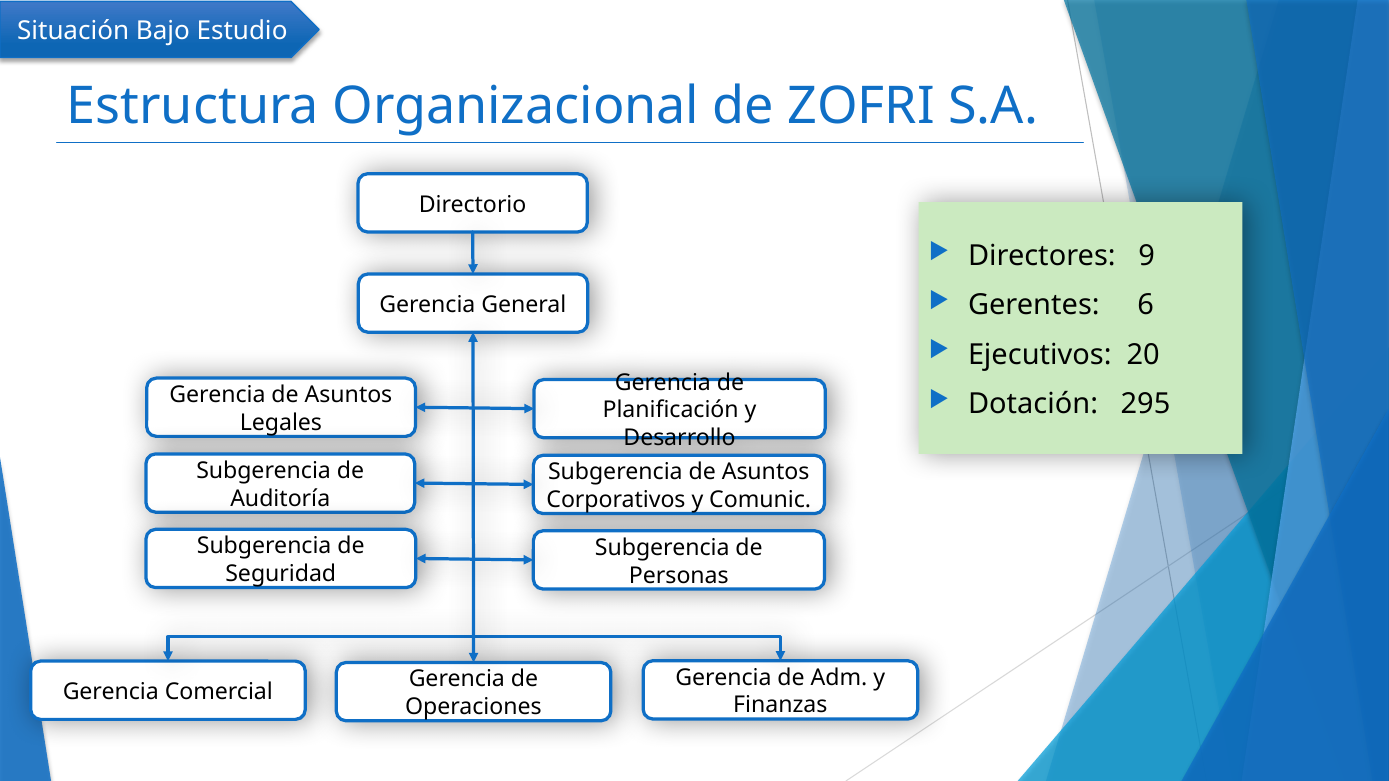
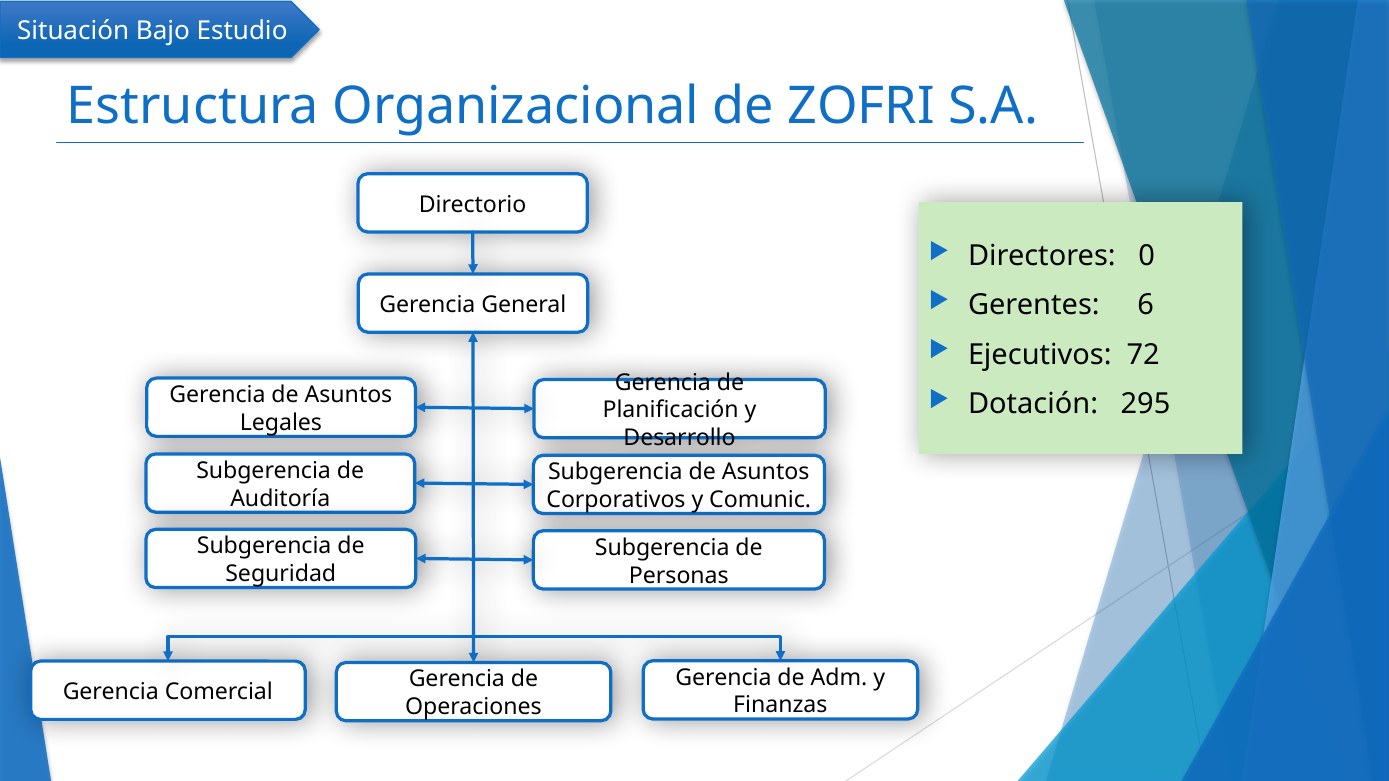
9: 9 -> 0 (1147, 256)
20: 20 -> 72 (1143, 355)
